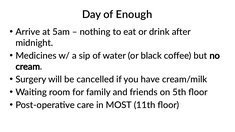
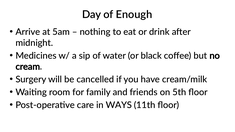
MOST: MOST -> WAYS (119, 105)
